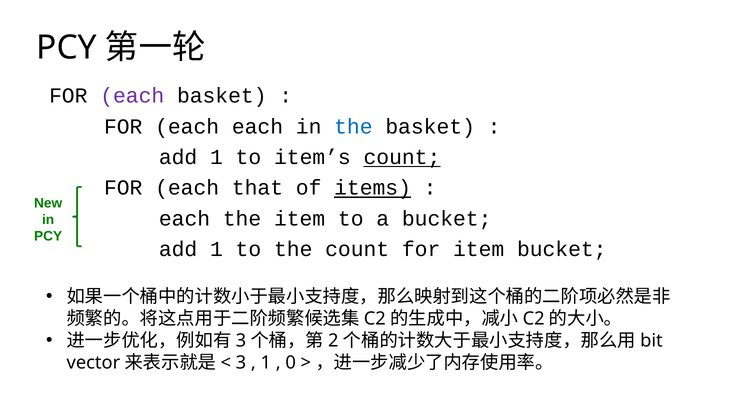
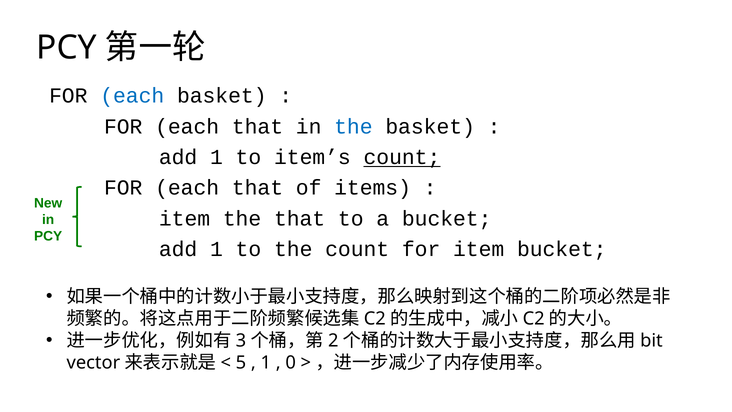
each colour: purple -> blue (132, 96)
each: each -> that (258, 127)
items underline: present -> none (373, 188)
each: each -> item (185, 218)
the item: item -> that (300, 218)
3: 3 -> 5 (241, 362)
